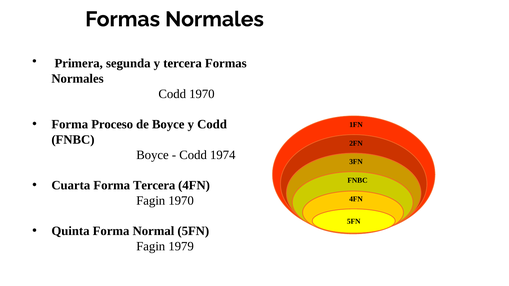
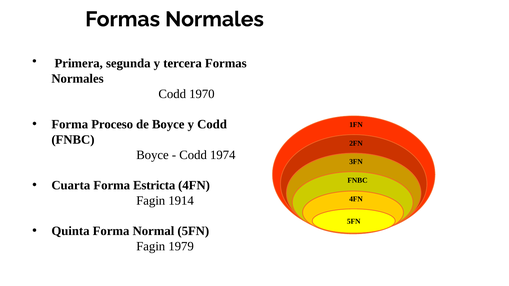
Forma Tercera: Tercera -> Estricta (154, 186)
Fagin 1970: 1970 -> 1914 (181, 201)
